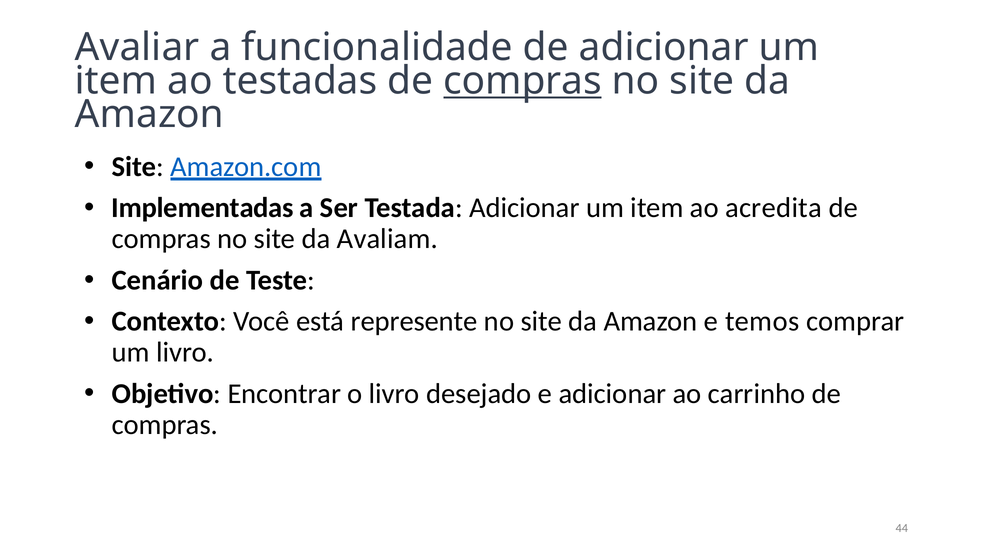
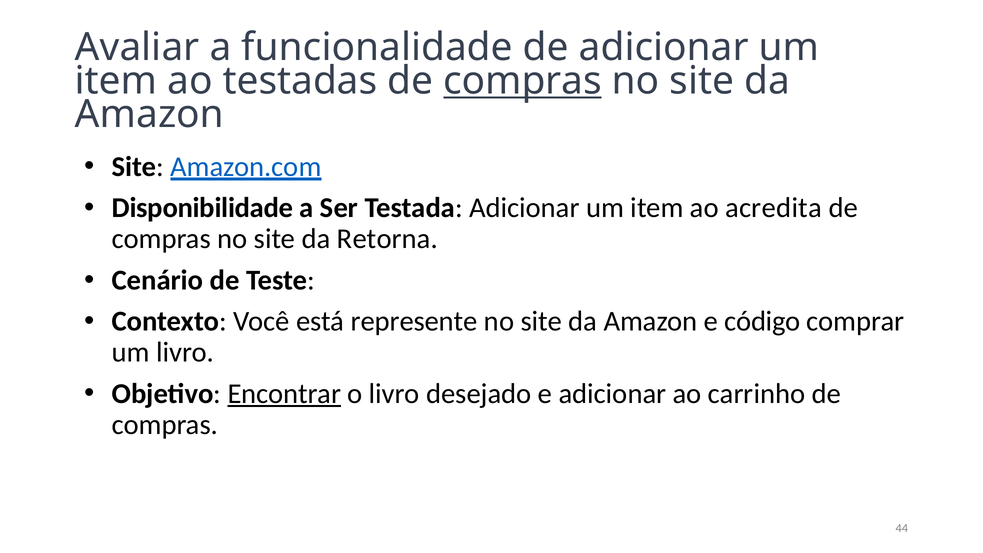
Implementadas: Implementadas -> Disponibilidade (202, 208)
Avaliam: Avaliam -> Retorna (387, 239)
temos: temos -> código (762, 321)
Encontrar underline: none -> present (284, 394)
